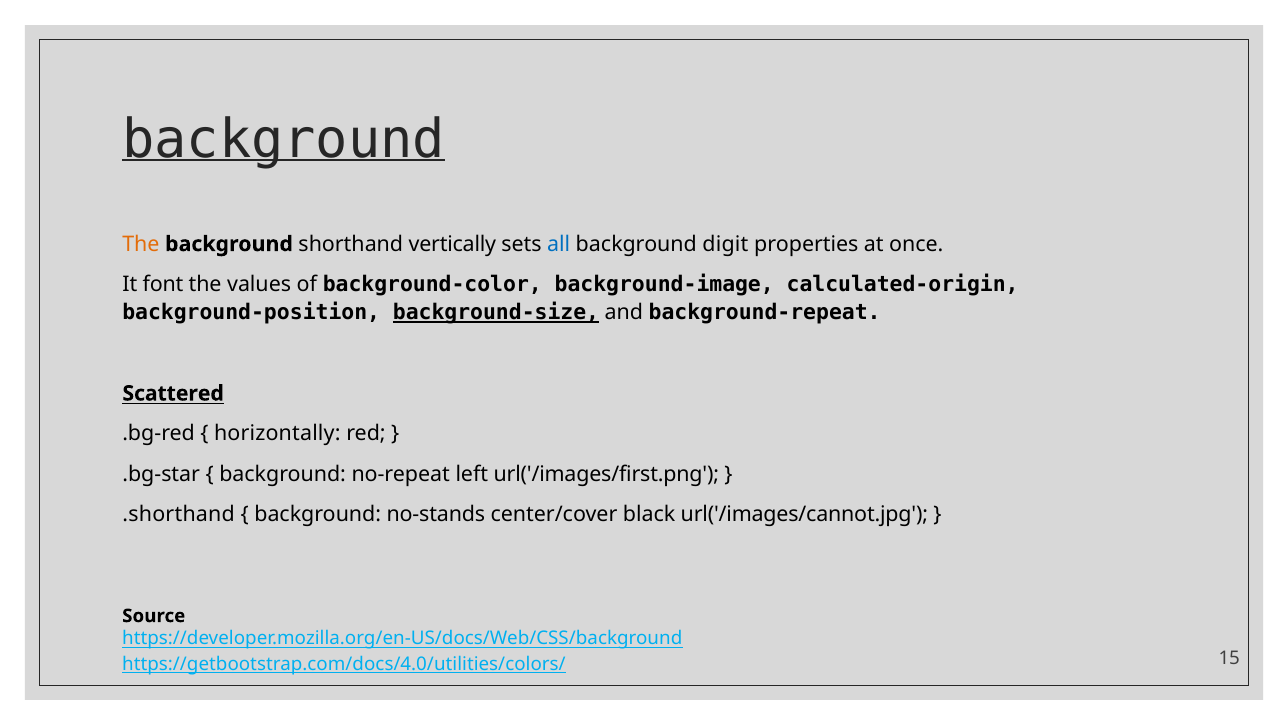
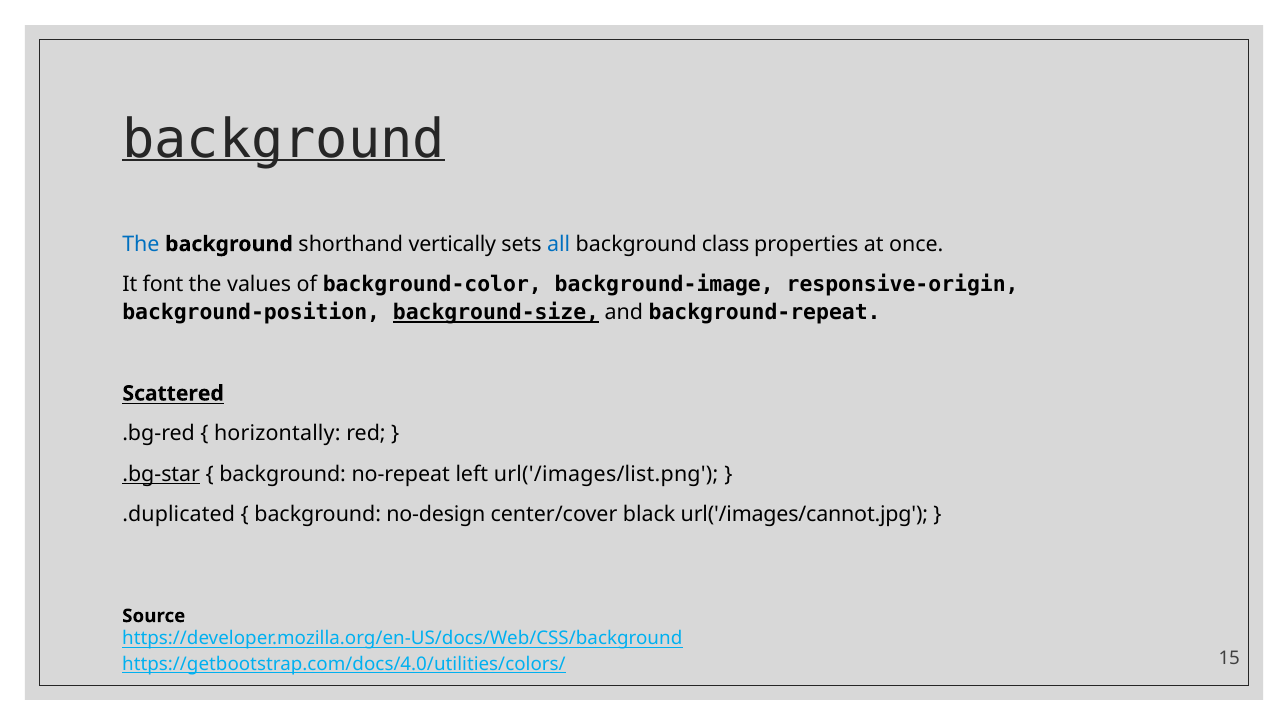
The colour: orange -> blue (141, 244)
digit: digit -> class (726, 244)
calculated-origin: calculated-origin -> responsive-origin (903, 284)
.bg-star underline: none -> present (161, 474)
url('/images/first.png: url('/images/first.png -> url('/images/list.png (606, 474)
.shorthand: .shorthand -> .duplicated (179, 514)
no-stands: no-stands -> no-design (436, 514)
